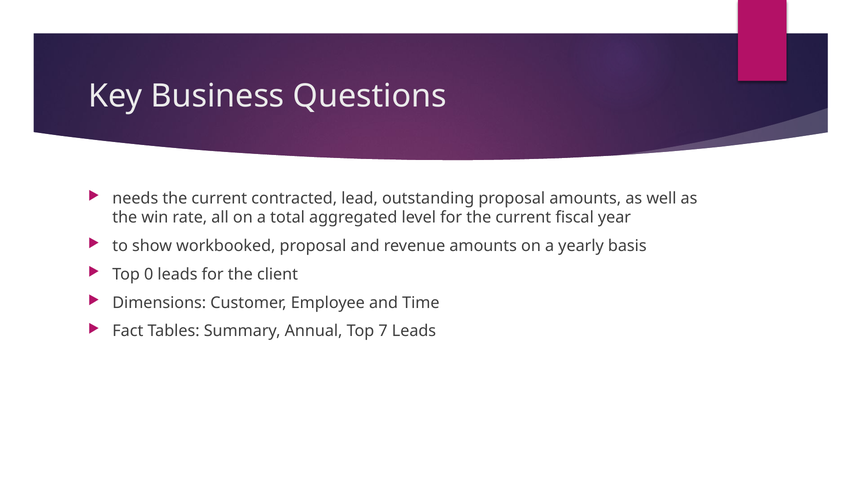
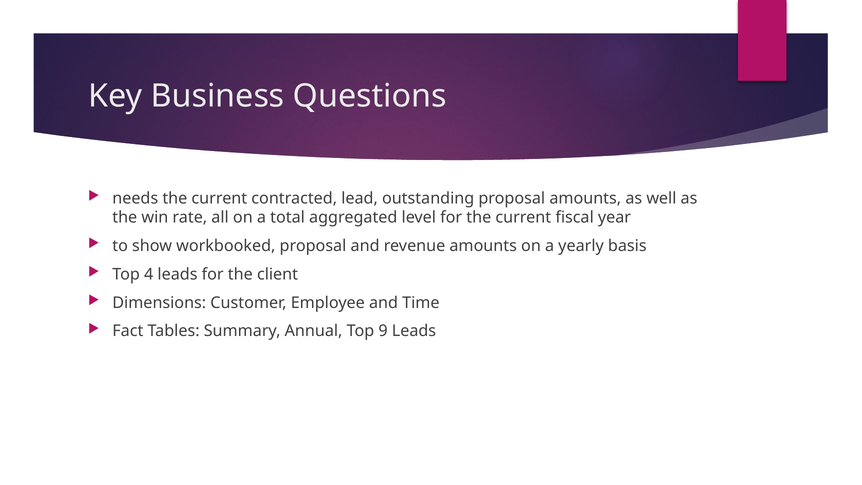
0: 0 -> 4 (149, 274)
7: 7 -> 9 (383, 331)
